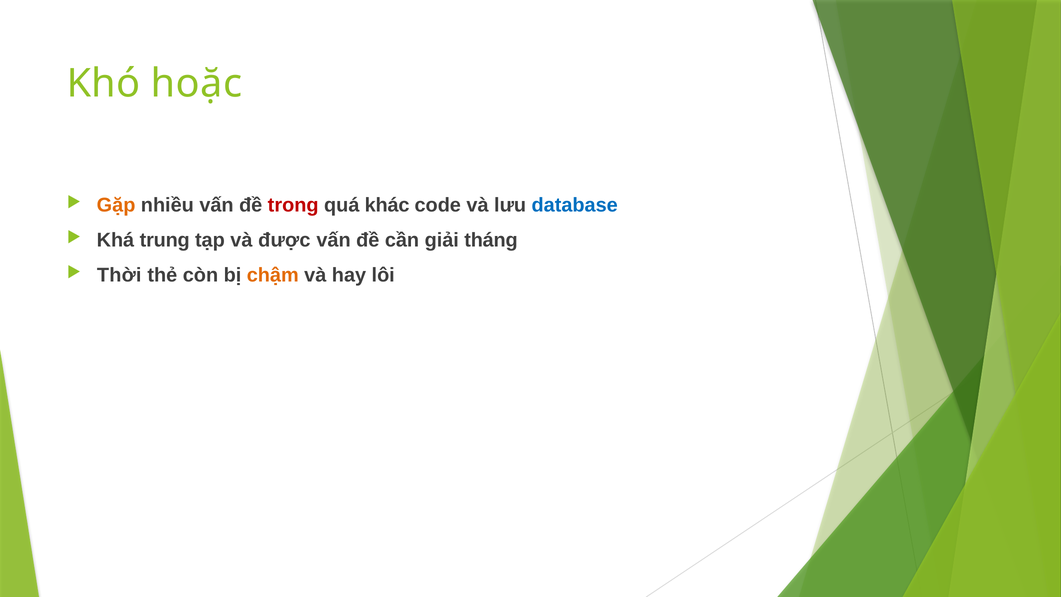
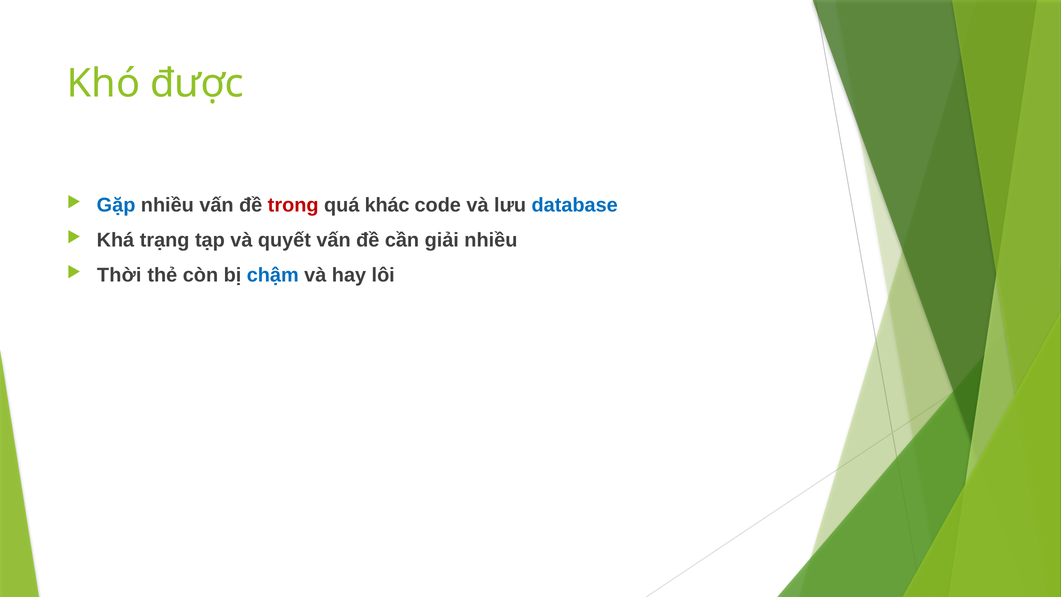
hoặc: hoặc -> được (197, 84)
Gặp colour: orange -> blue (116, 205)
trung: trung -> trạng (165, 240)
được: được -> quyết (284, 240)
giải tháng: tháng -> nhiều (491, 240)
chậm colour: orange -> blue (273, 275)
